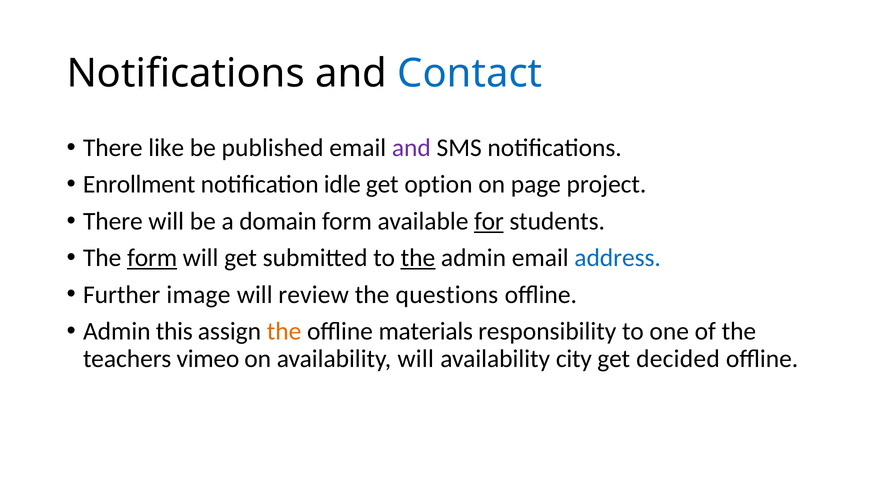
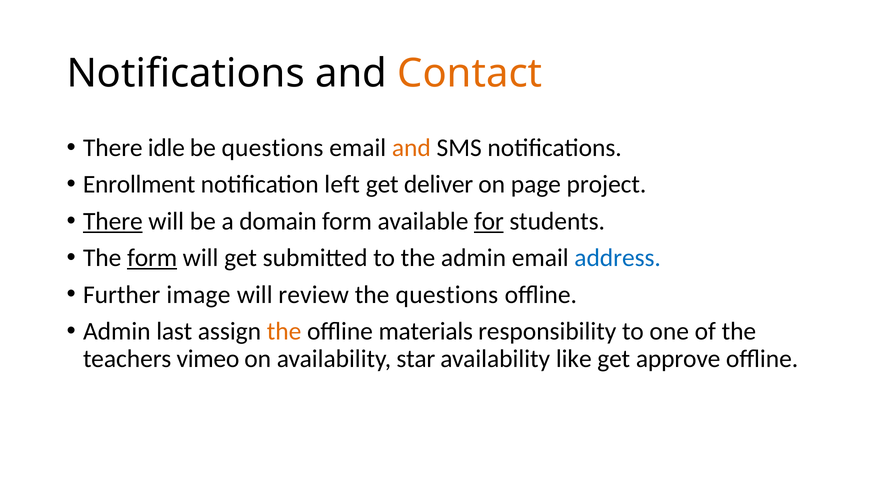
Contact colour: blue -> orange (470, 73)
like: like -> idle (166, 148)
be published: published -> questions (273, 148)
and colour: purple -> orange (411, 148)
idle: idle -> left (342, 184)
option: option -> deliver (439, 184)
There underline: none -> present (113, 221)
the underline: present -> none (418, 258)
this: this -> last (174, 331)
availability will: will -> star (416, 359)
city: city -> like (574, 359)
decided: decided -> approve (678, 359)
